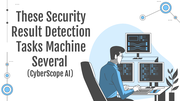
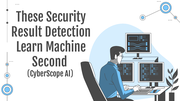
Tasks: Tasks -> Learn (30, 48)
Several: Several -> Second (50, 63)
